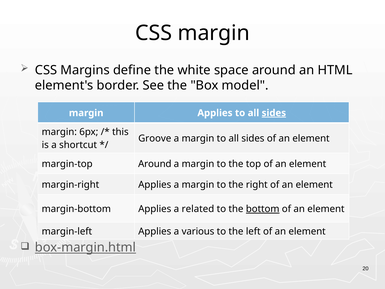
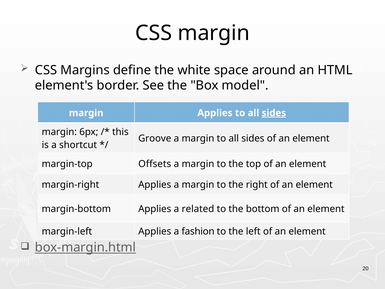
margin-top Around: Around -> Offsets (155, 164)
bottom underline: present -> none (263, 209)
various: various -> fashion (198, 231)
